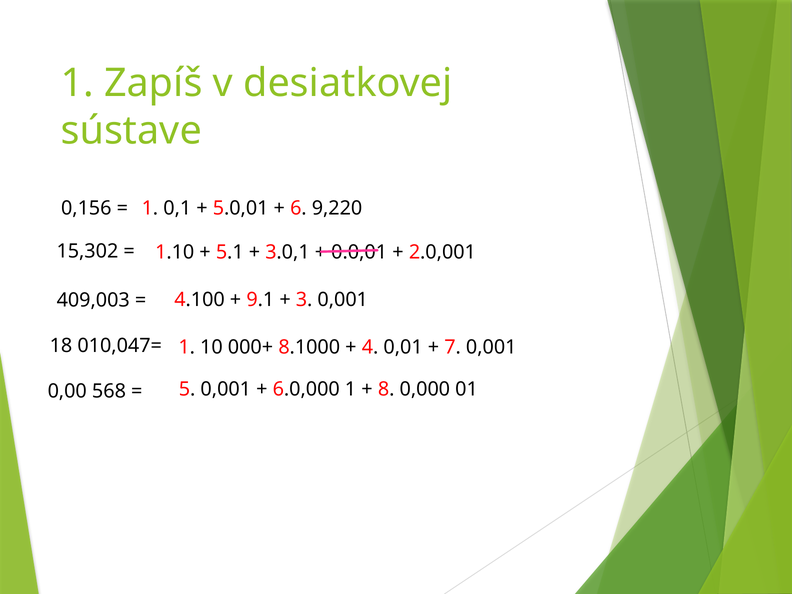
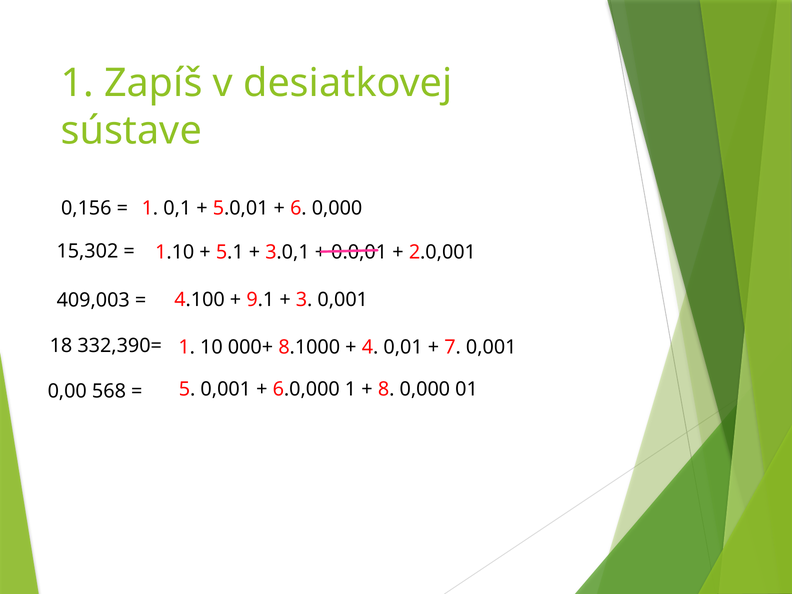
6 9,220: 9,220 -> 0,000 (337, 208)
010,047=: 010,047= -> 332,390= (120, 346)
